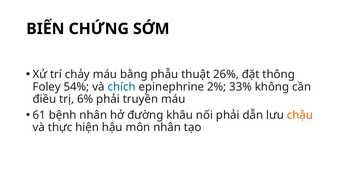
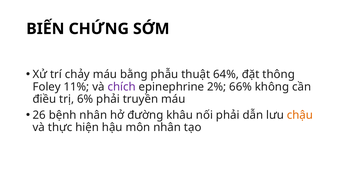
26%: 26% -> 64% (226, 75)
54%: 54% -> 11% (76, 87)
chích colour: blue -> purple (122, 87)
33%: 33% -> 66% (241, 87)
61: 61 -> 26 (39, 115)
